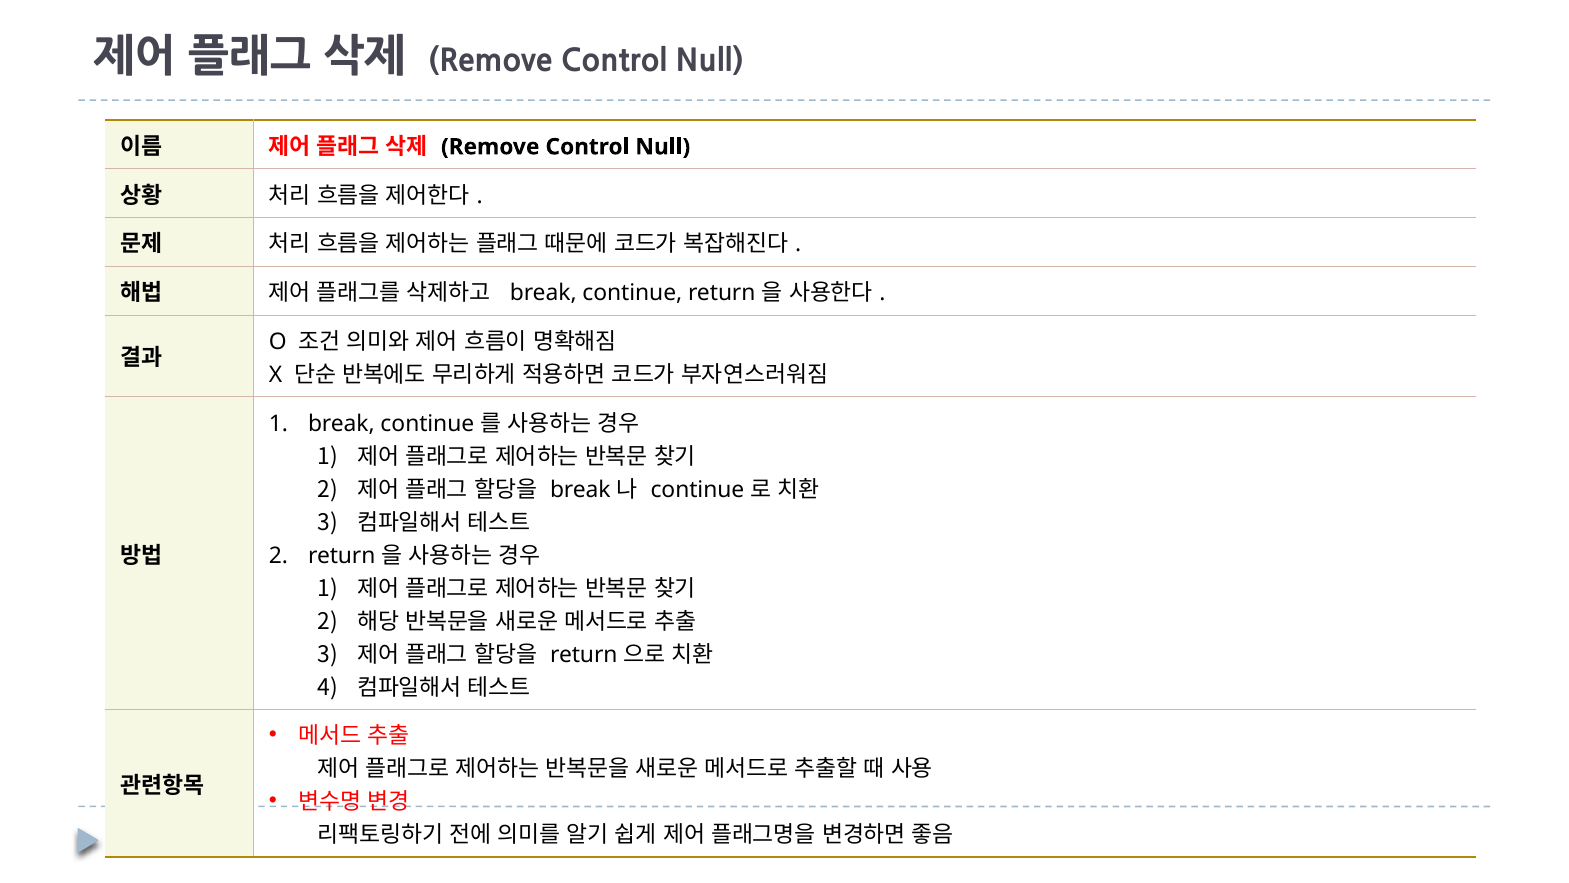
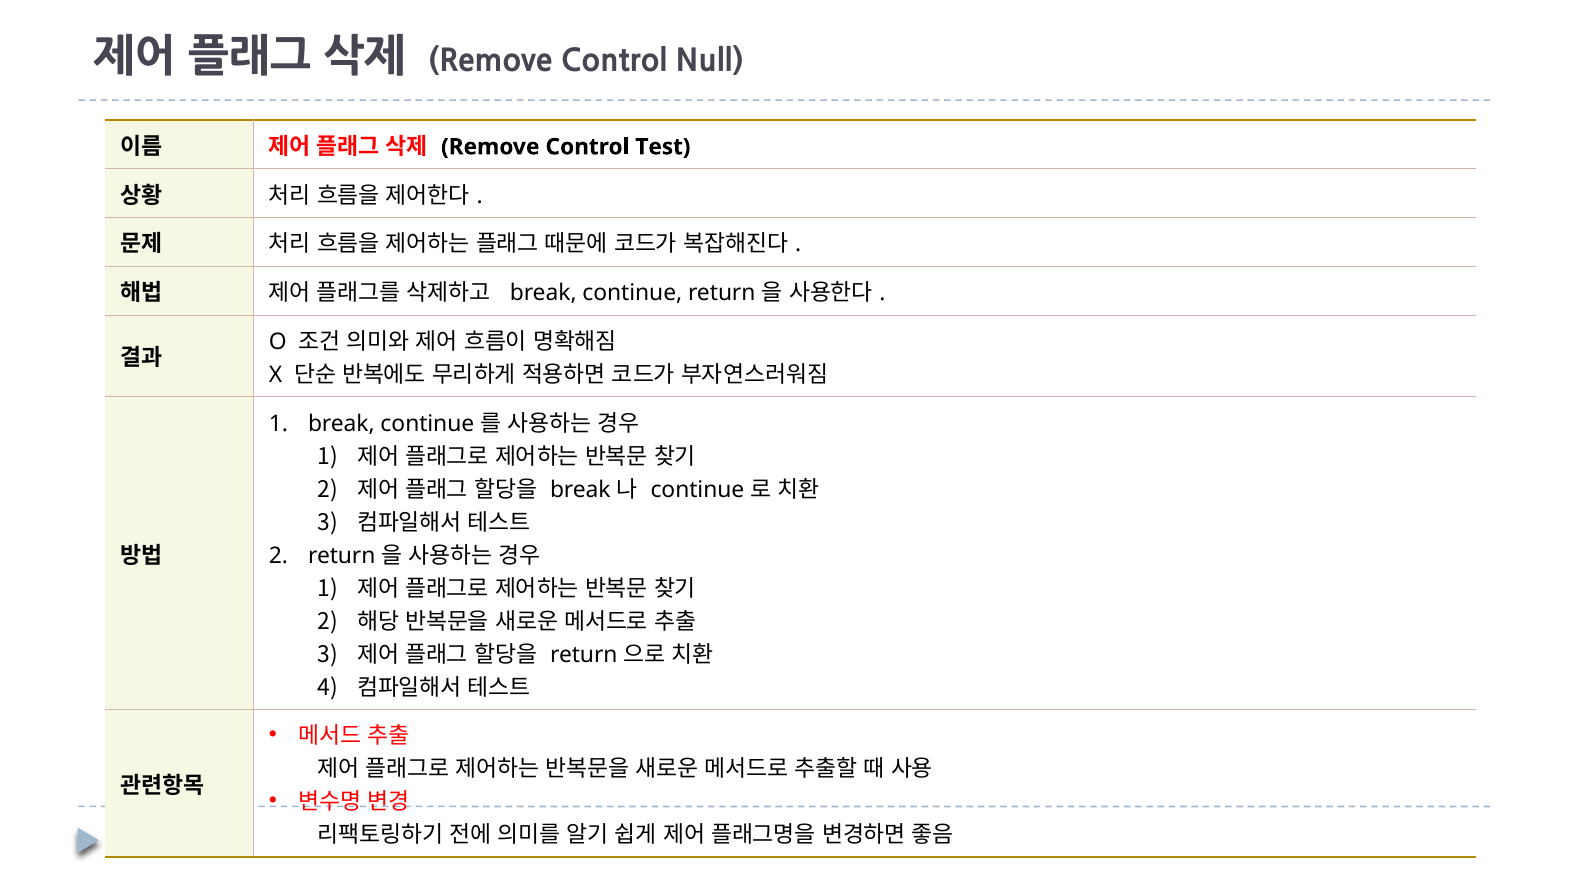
Null: Null -> Test (663, 147)
